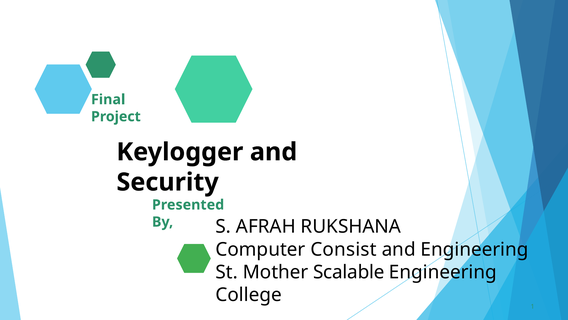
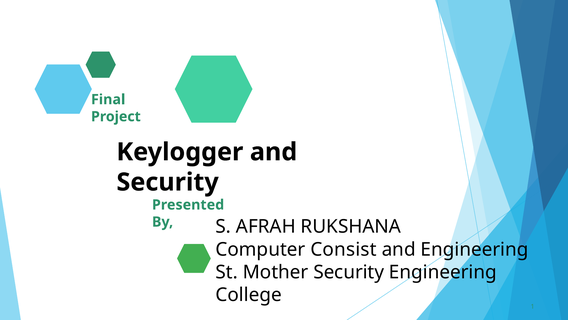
Mother Scalable: Scalable -> Security (349, 272)
